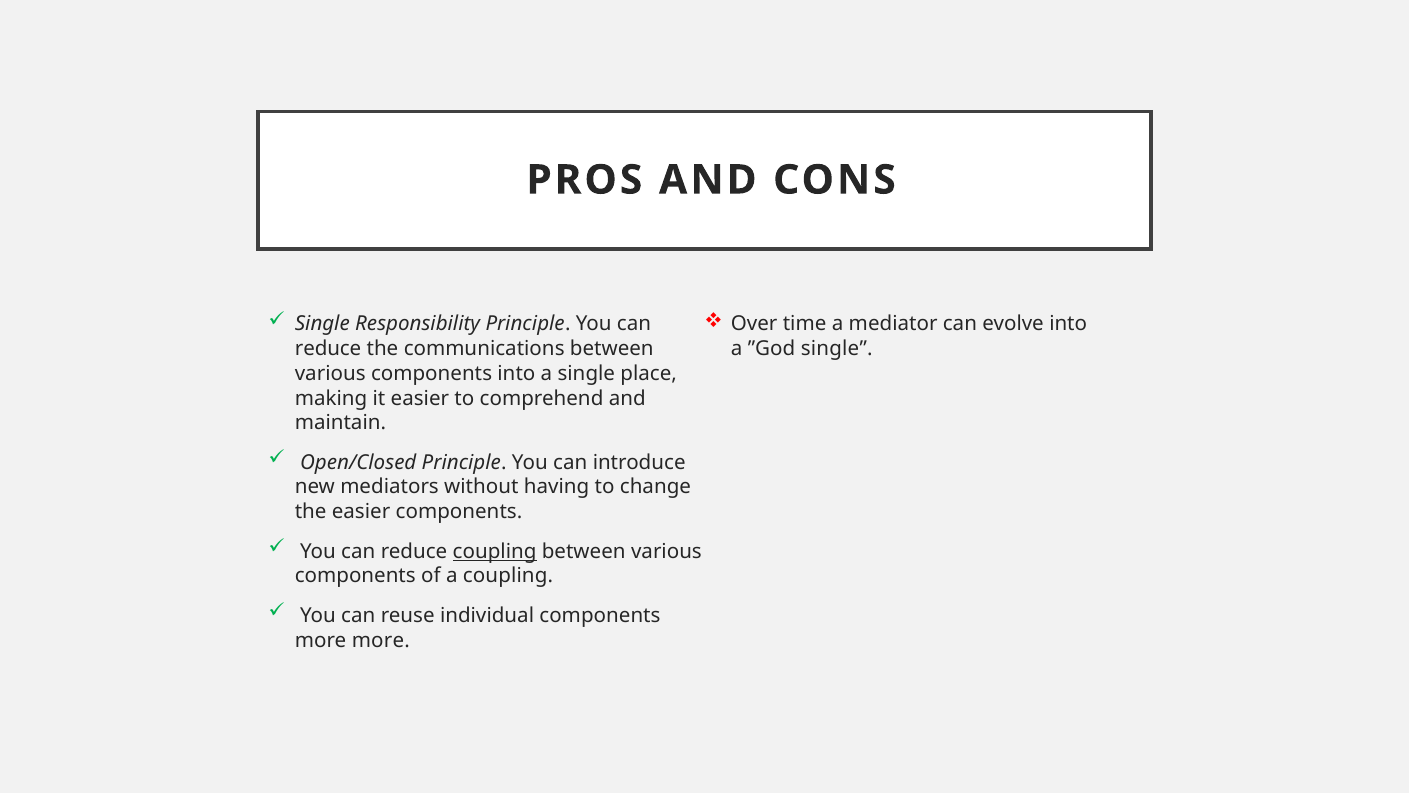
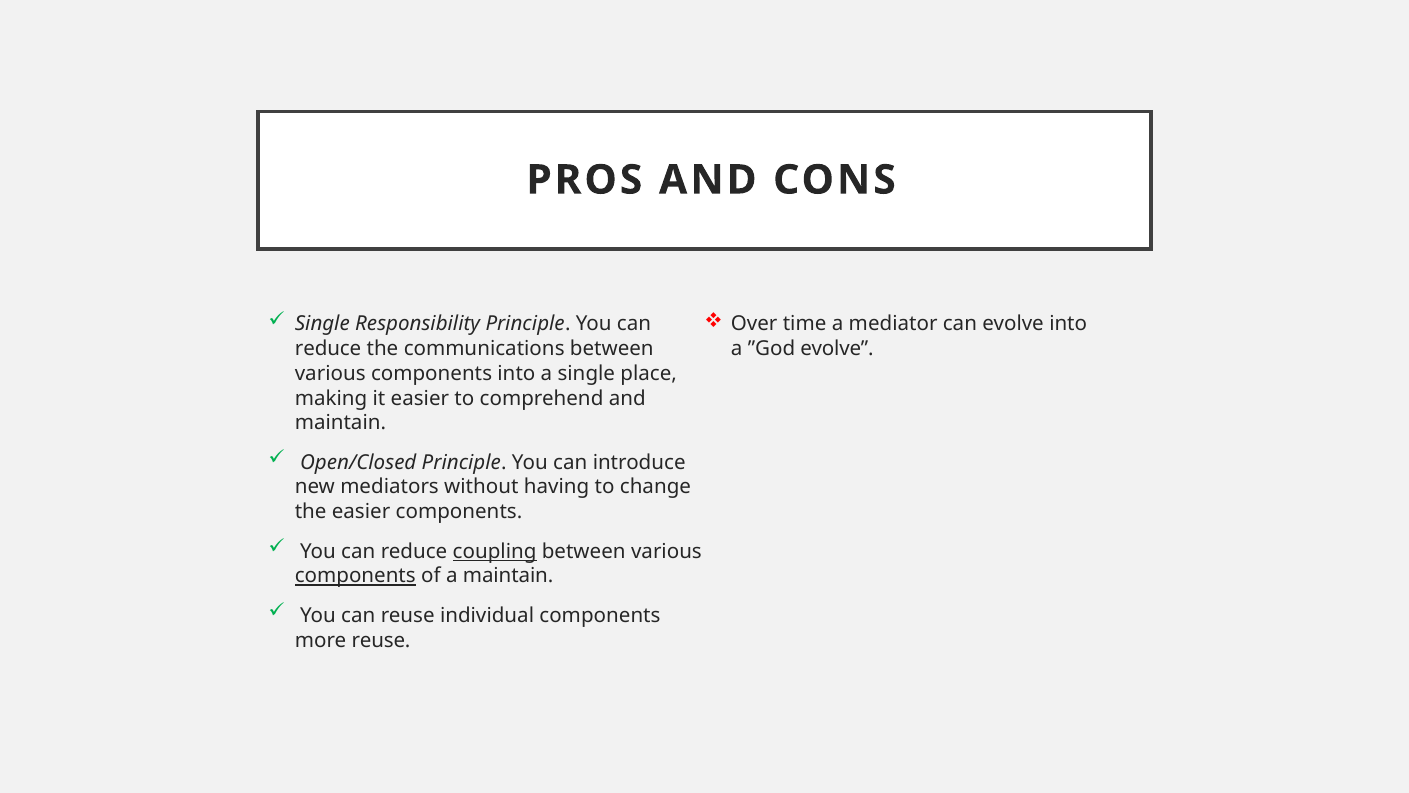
”God single: single -> evolve (837, 349)
components underline: none -> present (355, 576)
a coupling: coupling -> maintain (508, 576)
more more: more -> reuse (381, 640)
